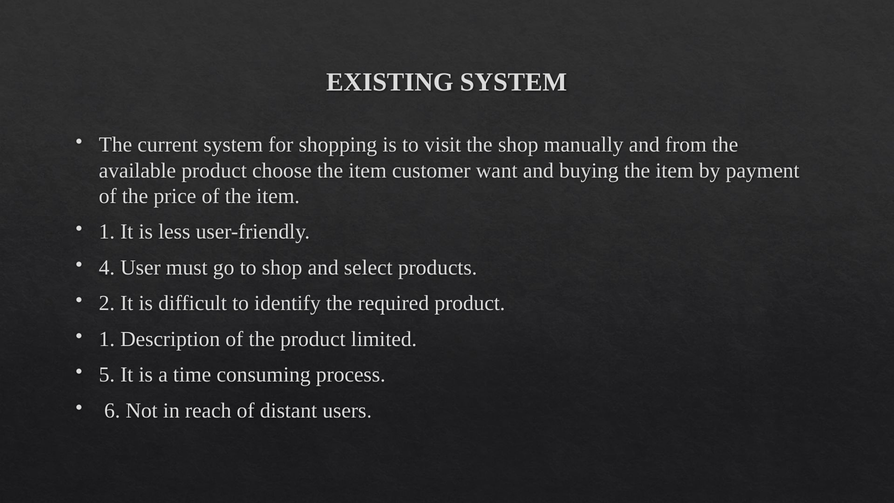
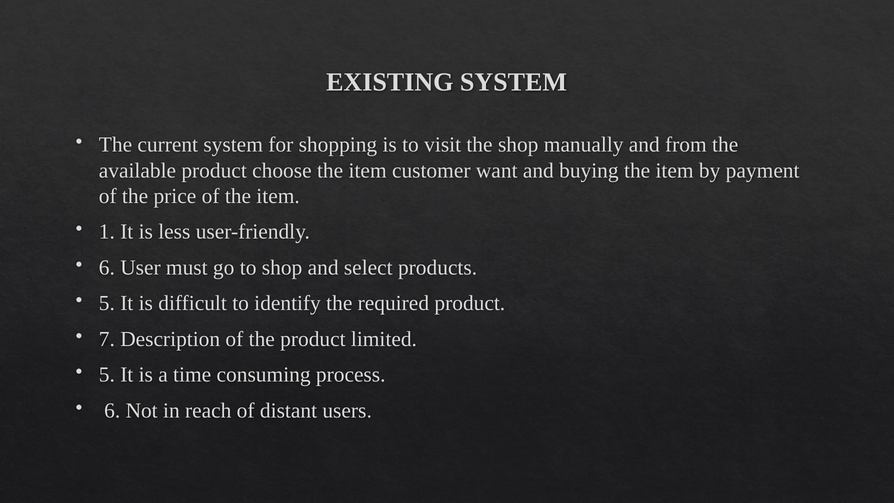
4: 4 -> 6 (107, 268)
2: 2 -> 5 (107, 303)
1: 1 -> 7 (107, 339)
